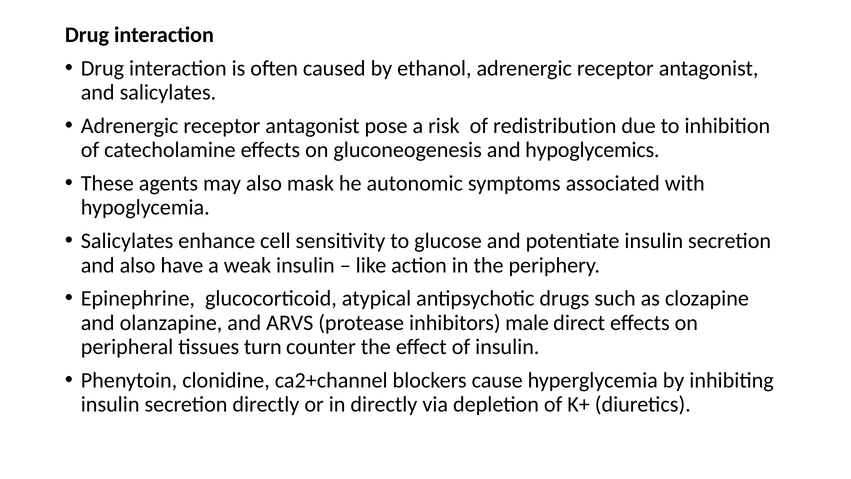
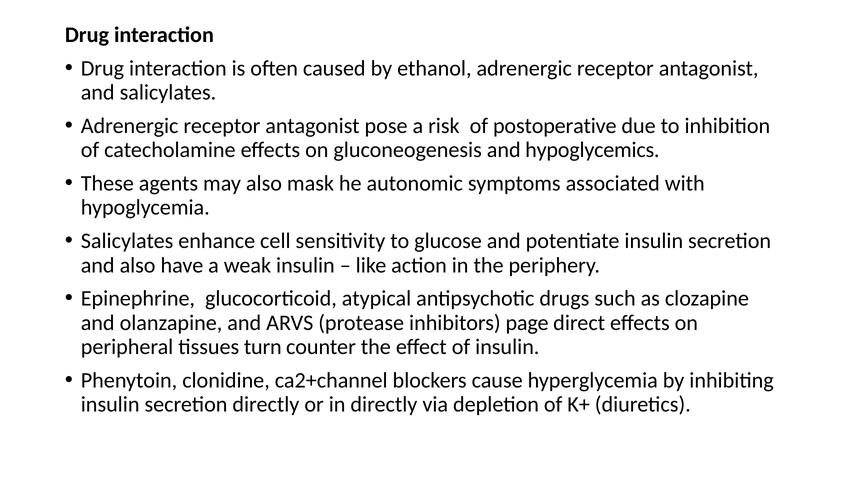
redistribution: redistribution -> postoperative (555, 126)
male: male -> page (527, 323)
